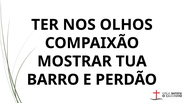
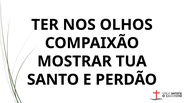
BARRO: BARRO -> SANTO (53, 80)
